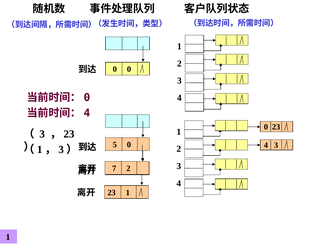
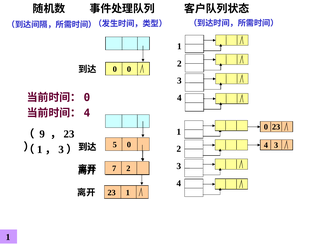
3: 3 -> 9 (42, 134)
